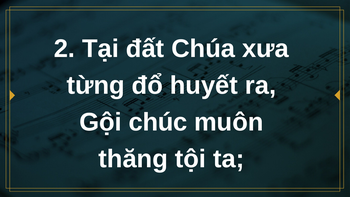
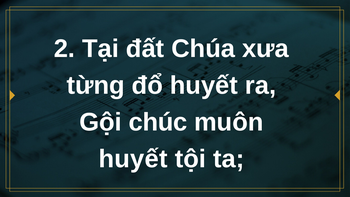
thăng: thăng -> huyết (133, 159)
